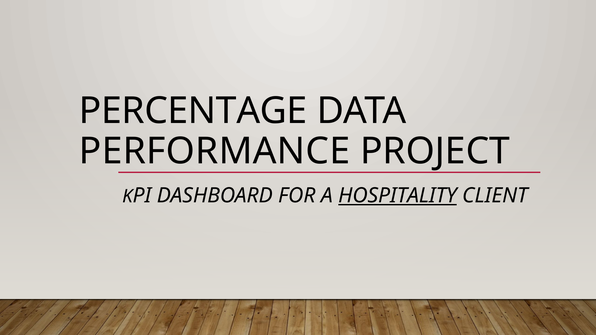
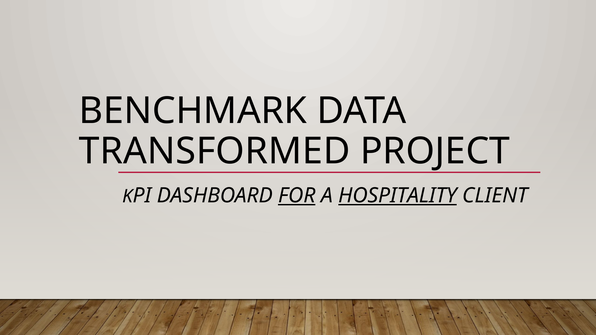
PERCENTAGE: PERCENTAGE -> BENCHMARK (193, 111)
PERFORMANCE: PERFORMANCE -> TRANSFORMED (215, 151)
FOR underline: none -> present (297, 196)
